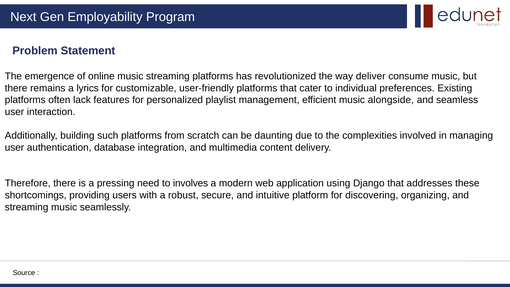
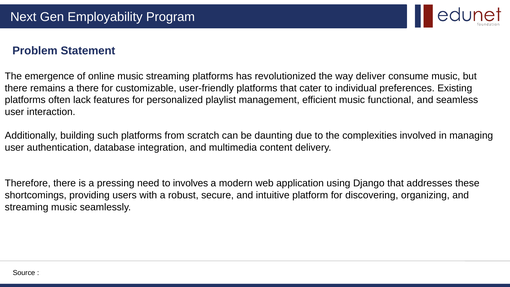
a lyrics: lyrics -> there (88, 88)
alongside: alongside -> functional (391, 100)
